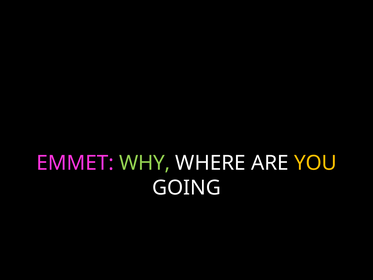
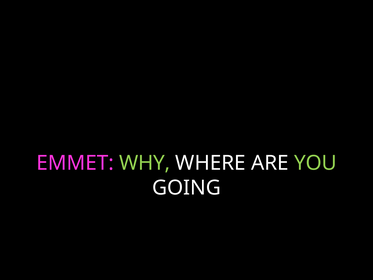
YOU colour: yellow -> light green (315, 163)
